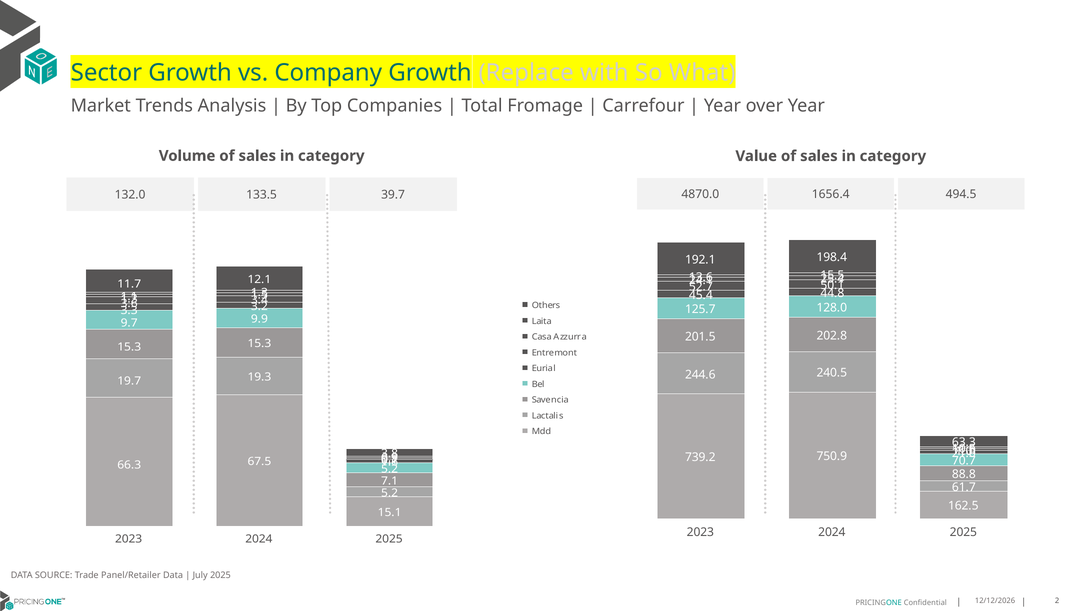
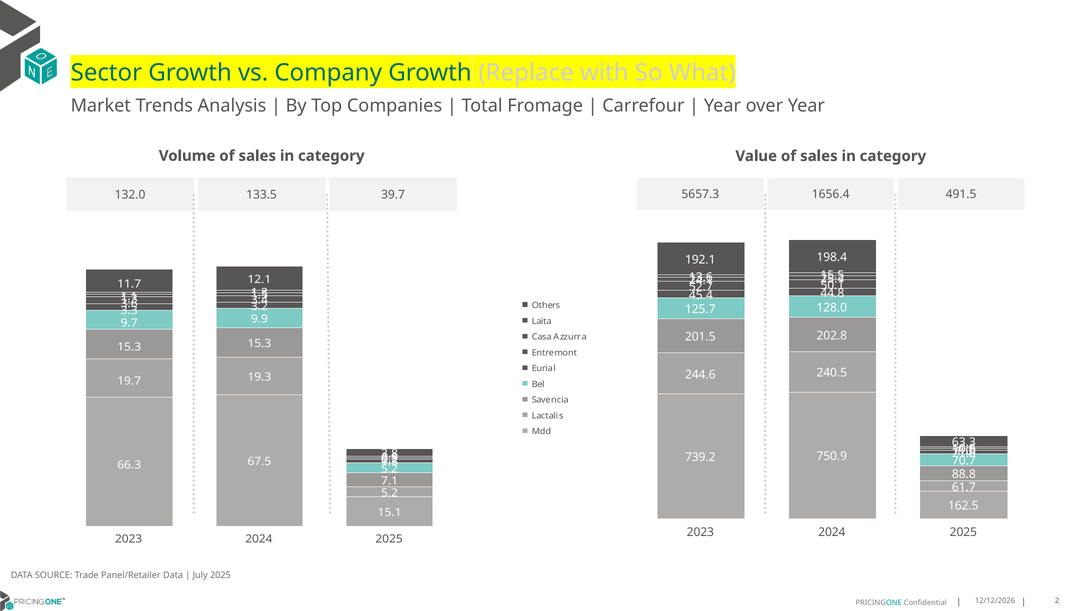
4870.0: 4870.0 -> 5657.3 (700, 194)
494.5: 494.5 -> 491.5 (961, 194)
